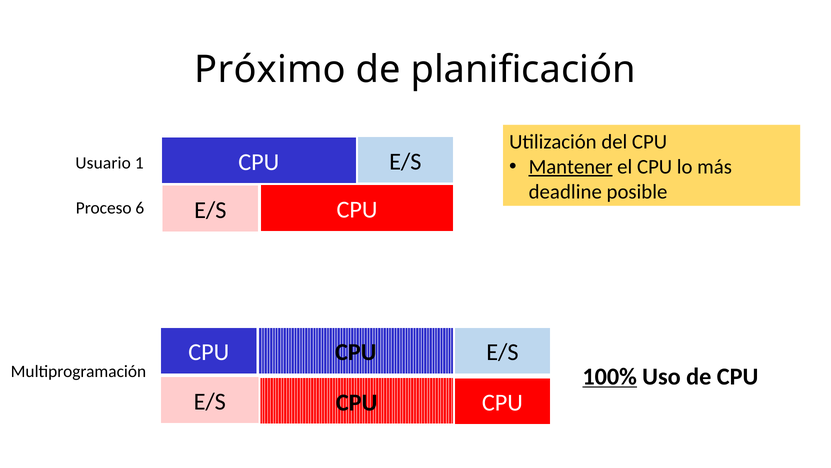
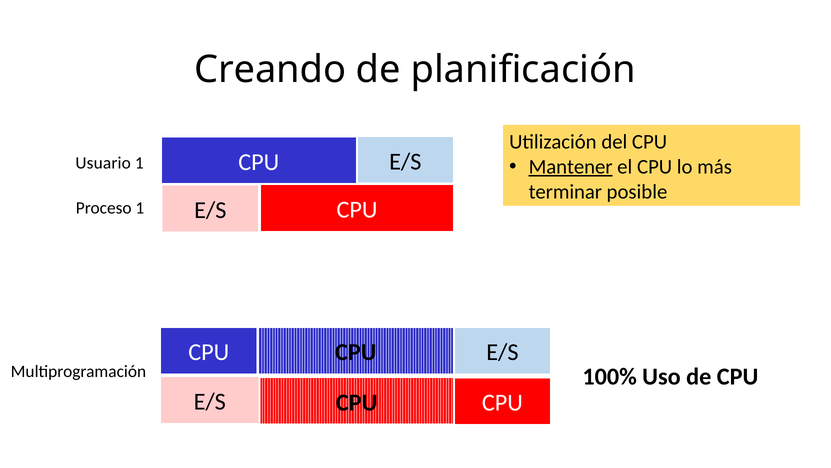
Próximo: Próximo -> Creando (270, 70)
deadline: deadline -> terminar (565, 192)
Proceso 6: 6 -> 1 (140, 208)
100% underline: present -> none (610, 376)
